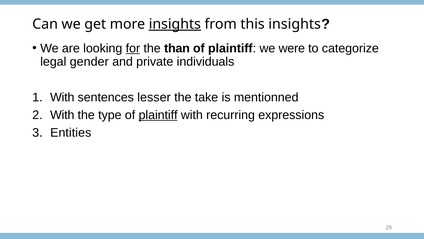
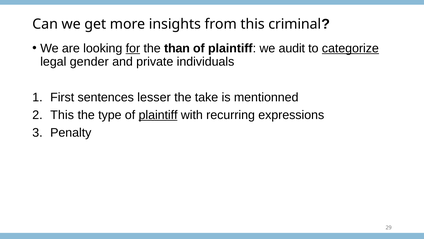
insights underline: present -> none (175, 24)
this insights: insights -> criminal (295, 24)
were: were -> audit (292, 48)
categorize underline: none -> present (350, 48)
With: With -> First (62, 97)
With: With -> This (62, 115)
Entities: Entities -> Penalty (71, 133)
